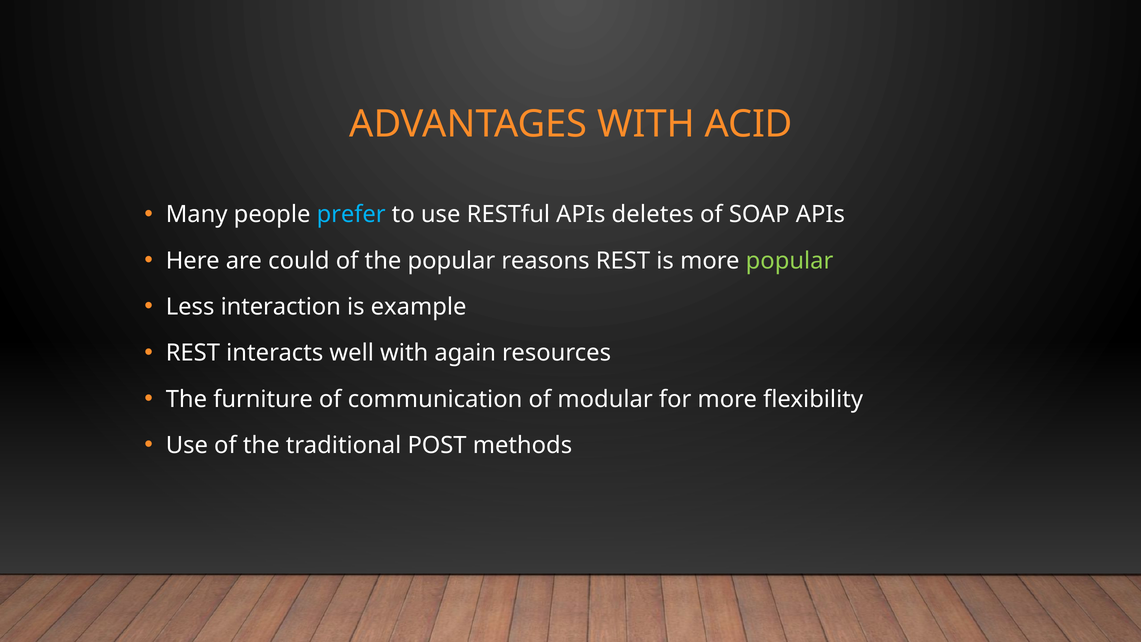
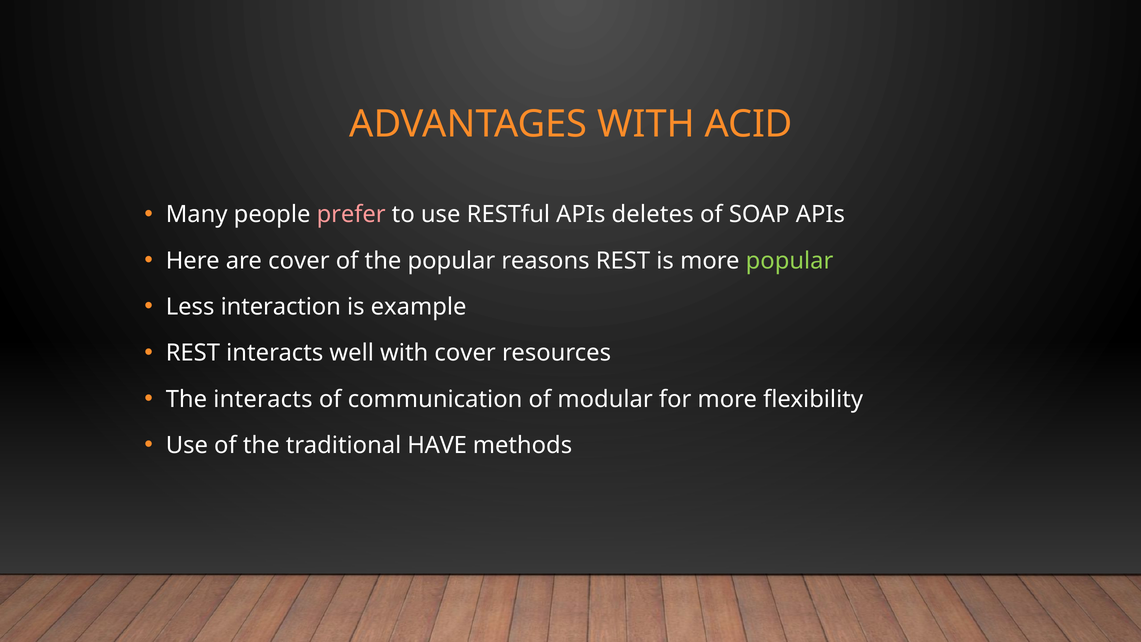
prefer colour: light blue -> pink (351, 215)
are could: could -> cover (299, 261)
with again: again -> cover (465, 353)
The furniture: furniture -> interacts (263, 399)
POST: POST -> HAVE (437, 445)
